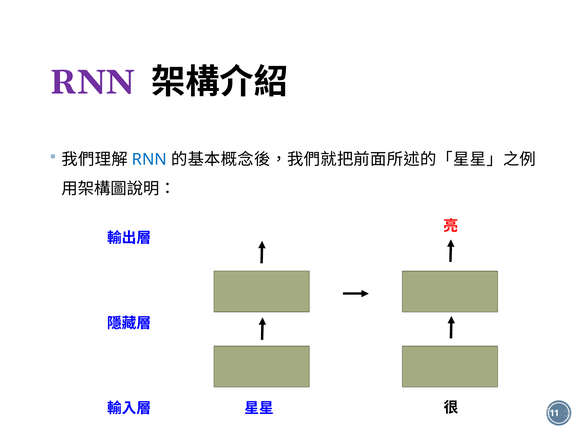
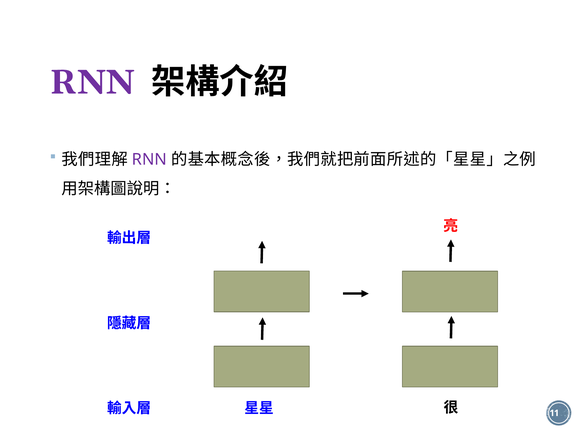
RNN colour: blue -> purple (149, 160)
